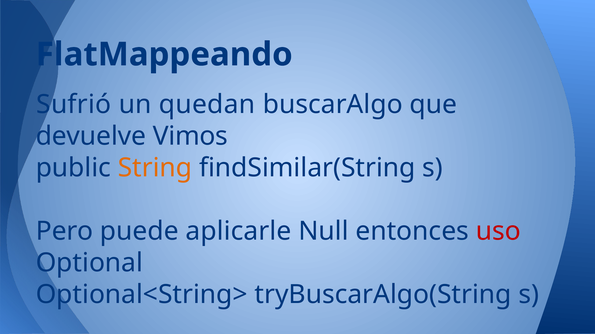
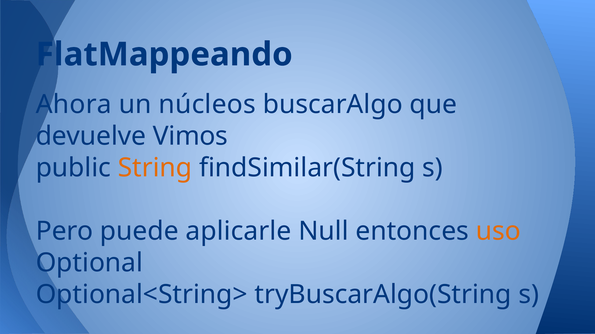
Sufrió: Sufrió -> Ahora (74, 105)
quedan: quedan -> núcleos (207, 105)
uso colour: red -> orange (498, 232)
